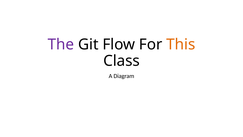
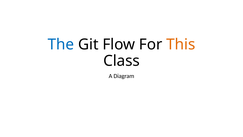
The colour: purple -> blue (61, 44)
